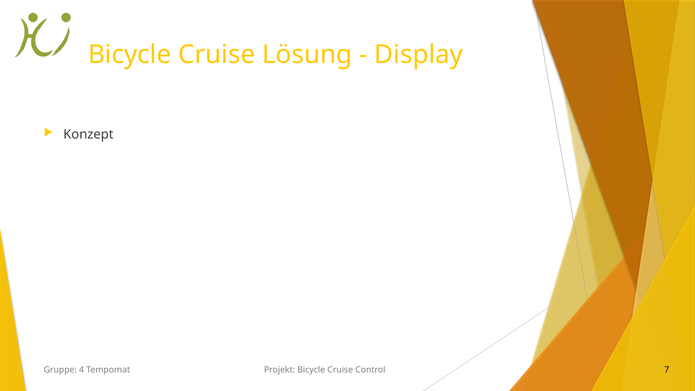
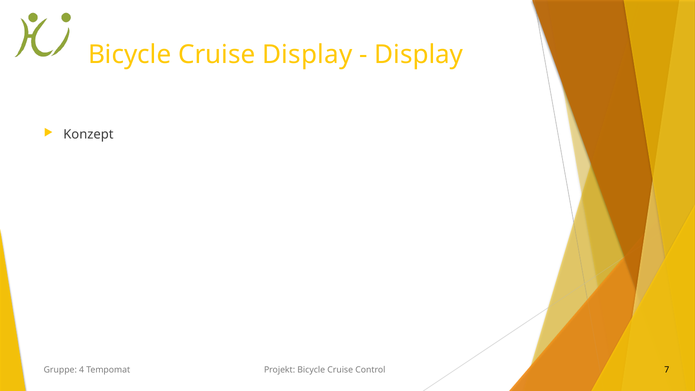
Cruise Lösung: Lösung -> Display (307, 55)
